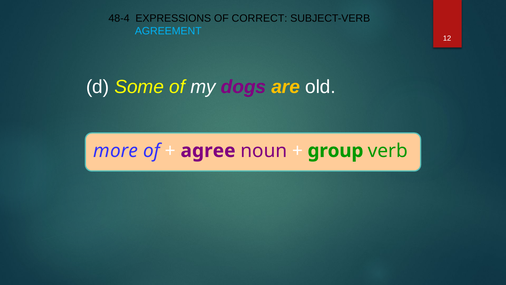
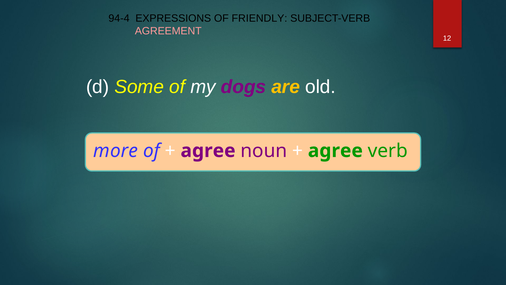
48-4: 48-4 -> 94-4 (119, 18)
CORRECT: CORRECT -> FRIENDLY (259, 18)
AGREEMENT colour: light blue -> pink (168, 31)
group: group -> agree (335, 151)
